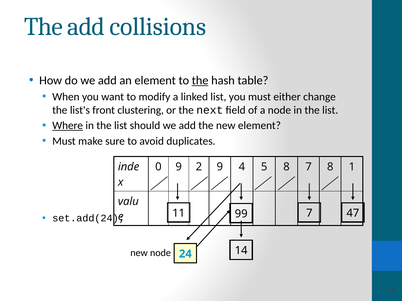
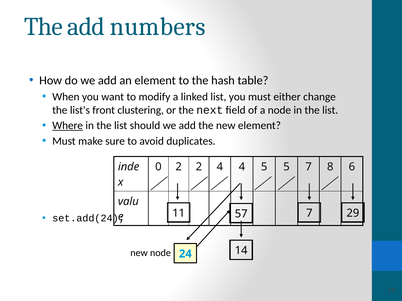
collisions: collisions -> numbers (158, 27)
the underline: present -> none (200, 81)
0 9: 9 -> 2 (179, 167)
2 9: 9 -> 4 (220, 167)
5 8: 8 -> 5 (287, 167)
1: 1 -> 6 (352, 167)
47: 47 -> 29 (353, 213)
99: 99 -> 57 (241, 214)
